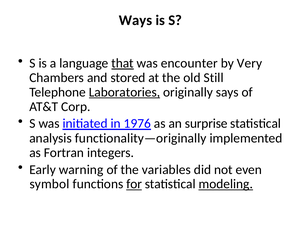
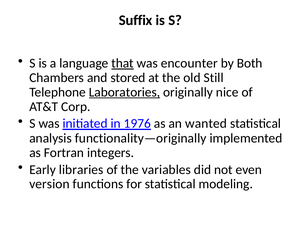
Ways: Ways -> Suffix (136, 20)
Very: Very -> Both (250, 63)
says: says -> nice (227, 92)
surprise: surprise -> wanted (206, 123)
warning: warning -> libraries (81, 169)
symbol: symbol -> version (49, 184)
for underline: present -> none (134, 184)
modeling underline: present -> none (226, 184)
